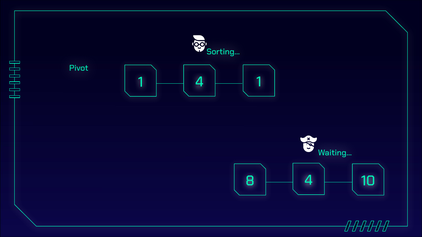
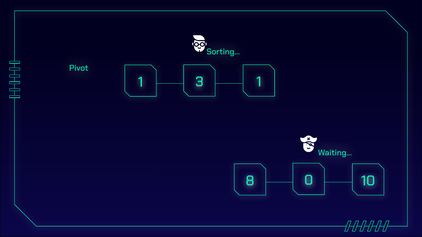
1 4: 4 -> 3 (199, 82)
8 4: 4 -> 0 (309, 181)
